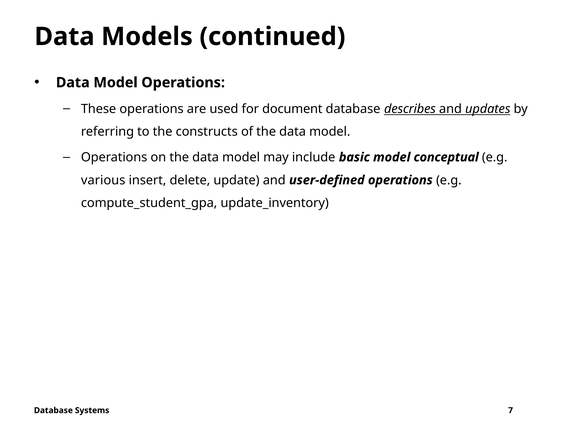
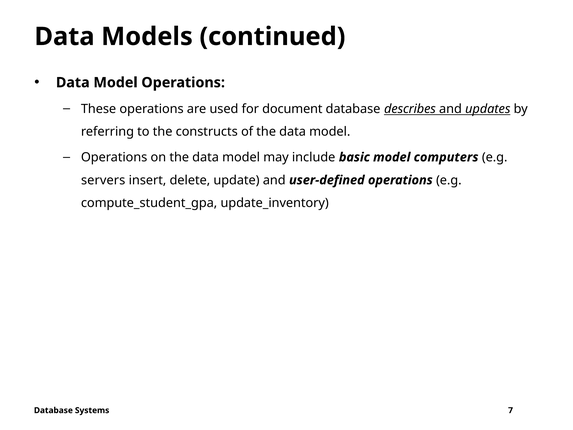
conceptual: conceptual -> computers (446, 157)
various: various -> servers (103, 180)
